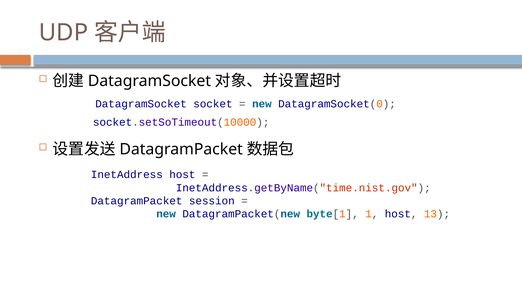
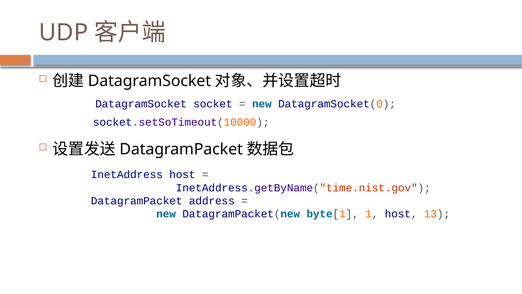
session: session -> address (212, 201)
